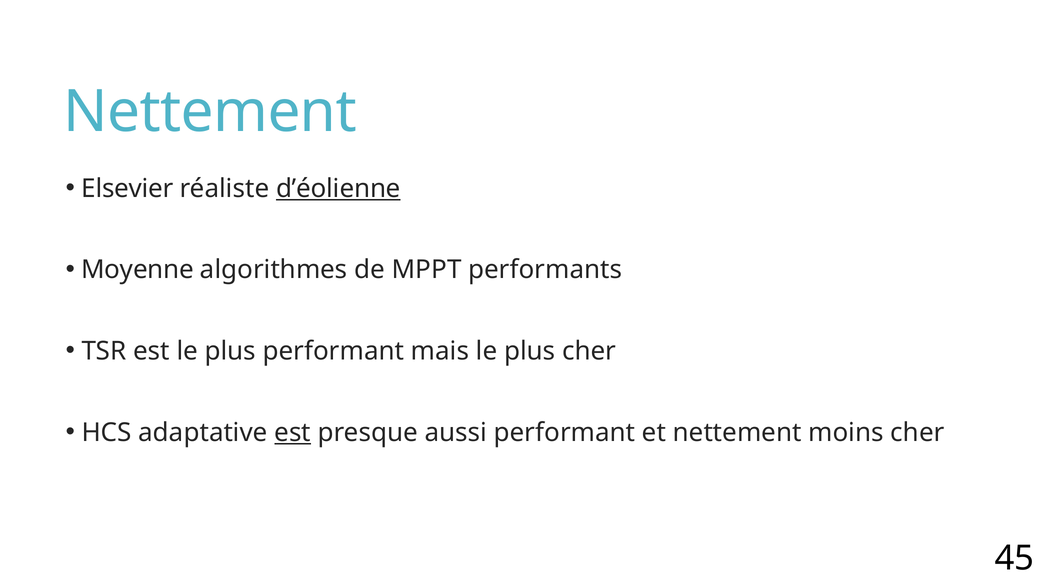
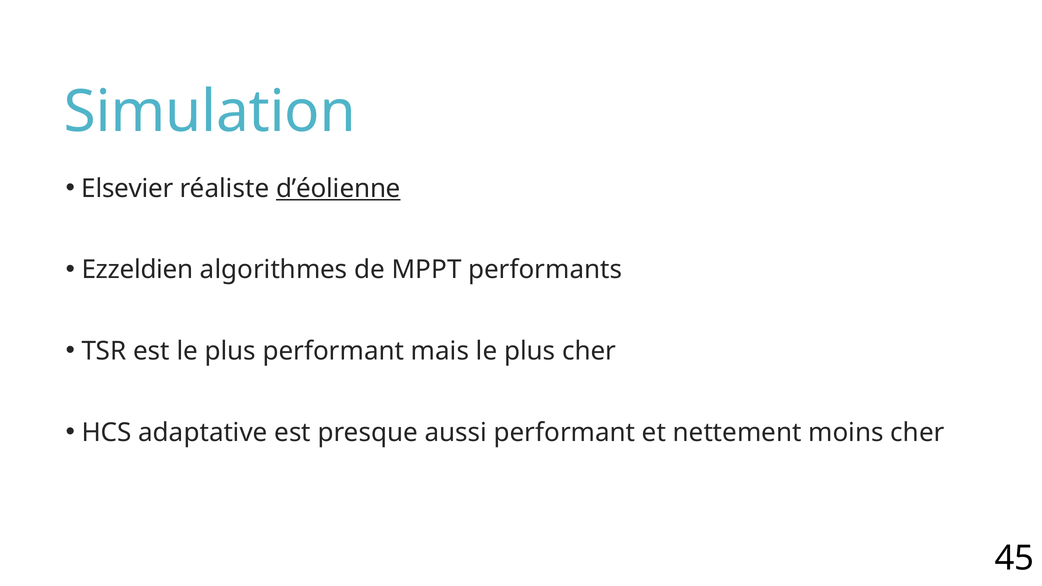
Nettement: Nettement -> Simulation (210, 112)
Moyenne: Moyenne -> Ezzeldien (137, 270)
est underline: present -> none (293, 433)
